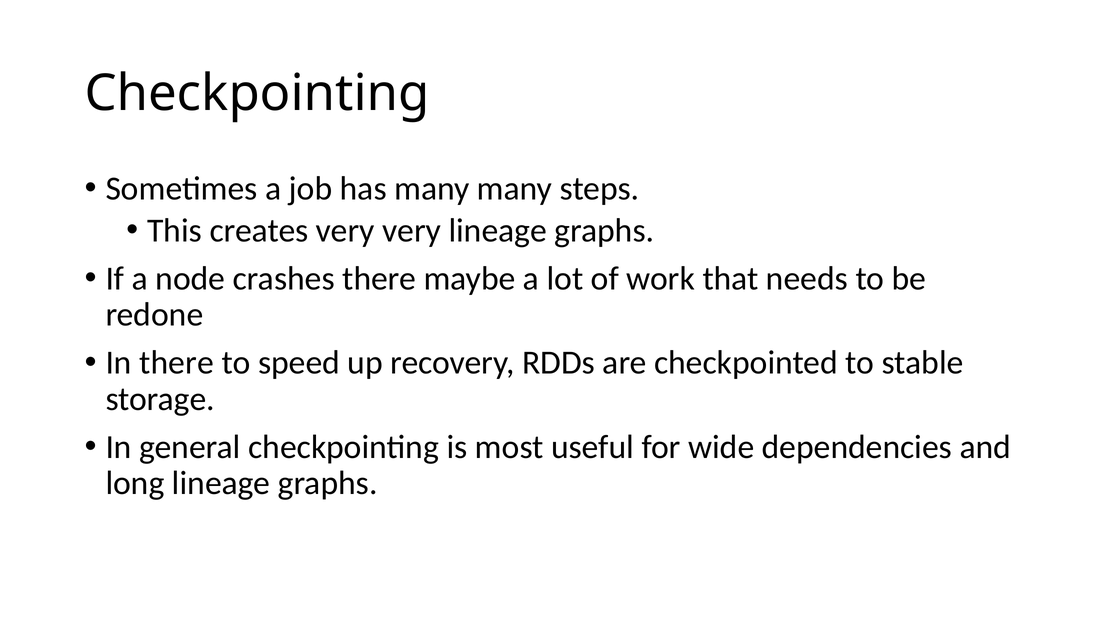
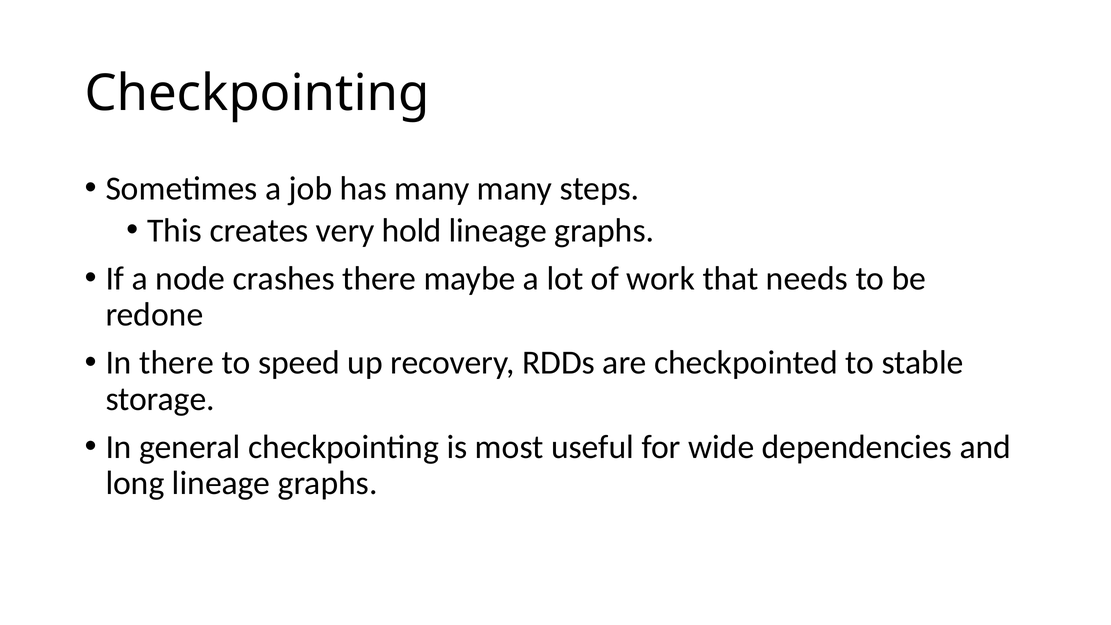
very very: very -> hold (412, 231)
